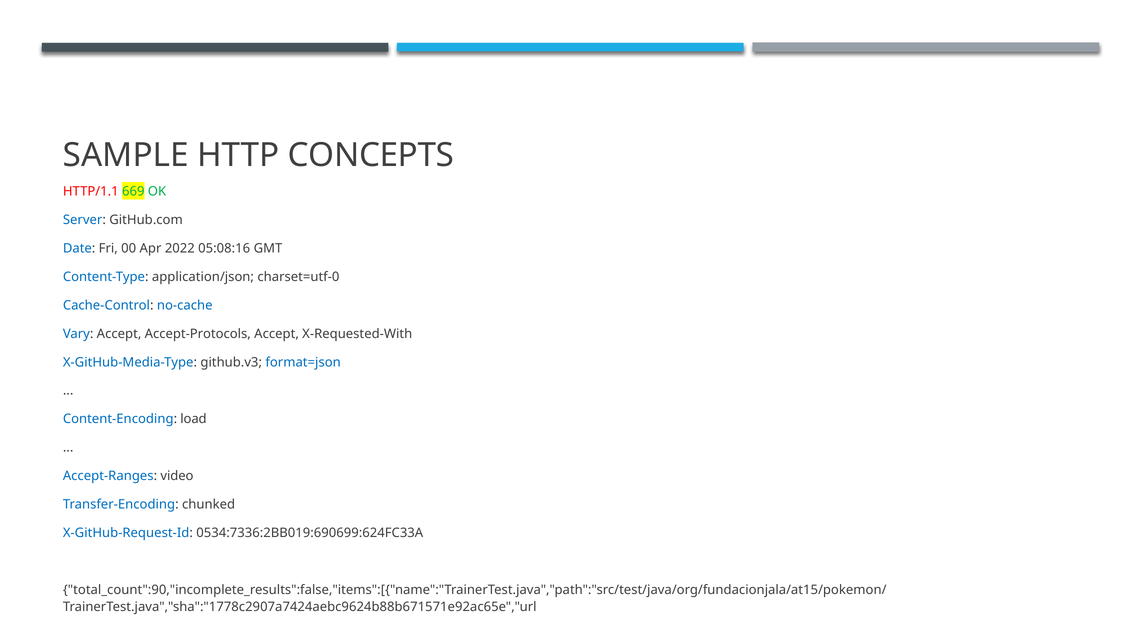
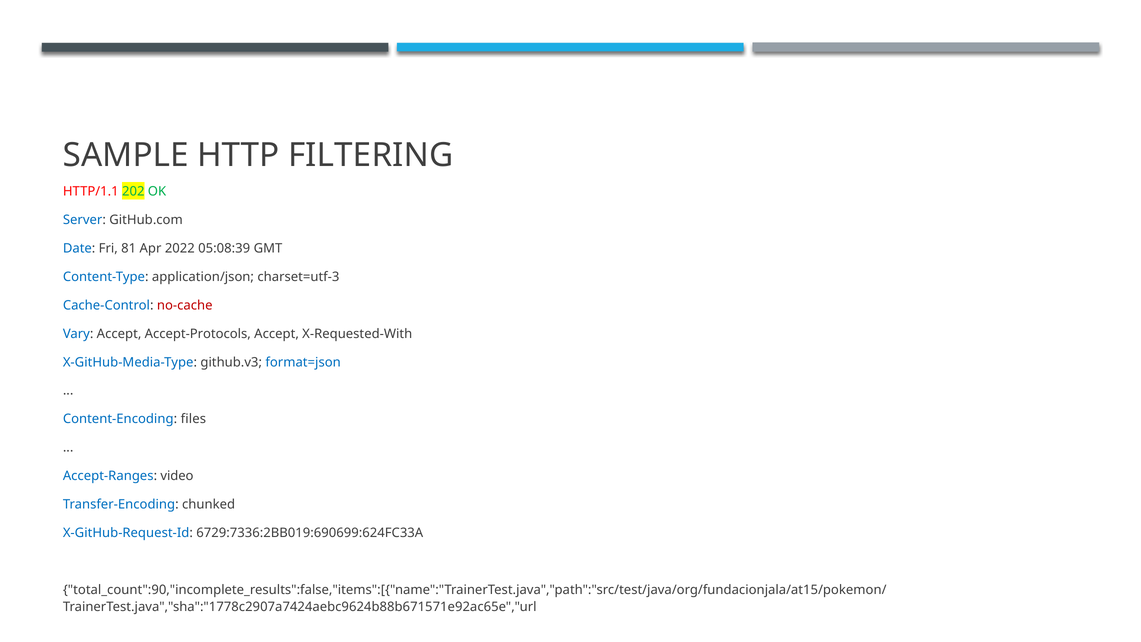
CONCEPTS: CONCEPTS -> FILTERING (371, 155)
669: 669 -> 202 (133, 191)
00: 00 -> 81 (129, 248)
05:08:16: 05:08:16 -> 05:08:39 (224, 248)
charset=utf-0: charset=utf-0 -> charset=utf-3 (298, 277)
no-cache colour: blue -> red (185, 305)
load: load -> files (193, 419)
0534:7336:2BB019:690699:624FC33A: 0534:7336:2BB019:690699:624FC33A -> 6729:7336:2BB019:690699:624FC33A (310, 533)
